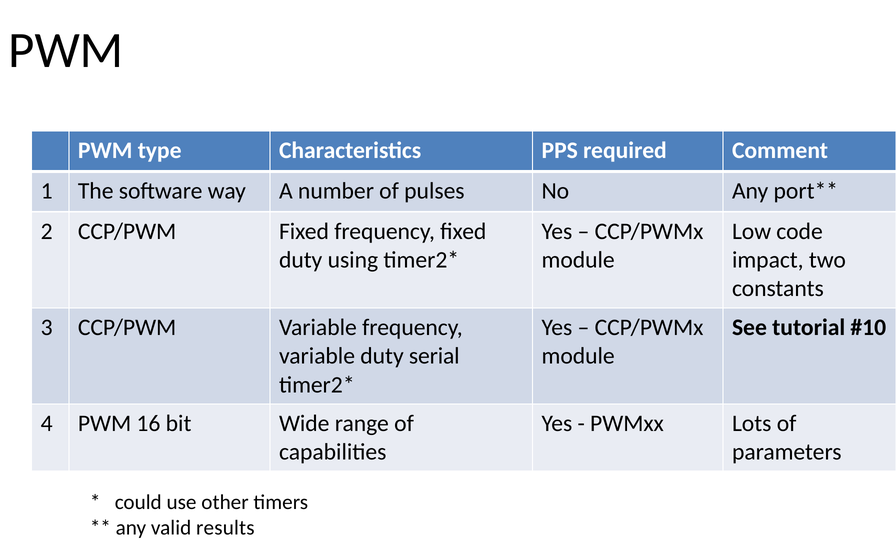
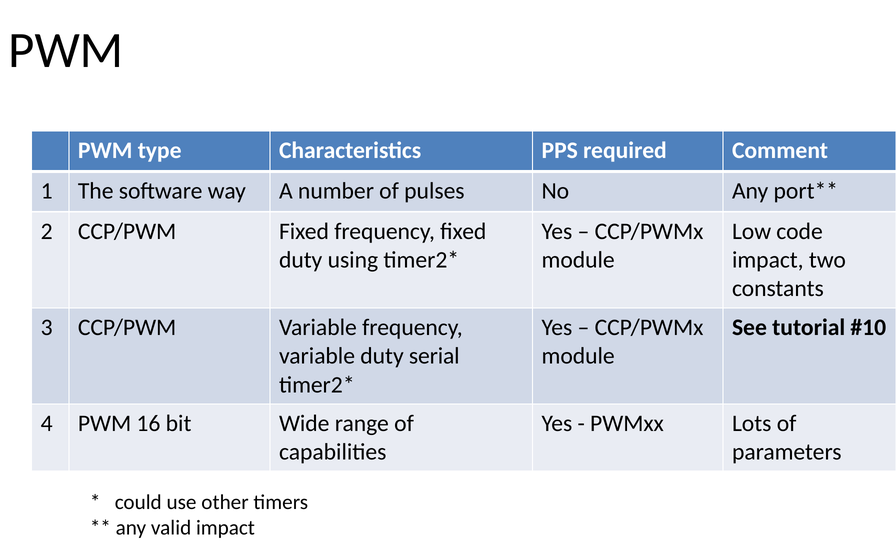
valid results: results -> impact (225, 528)
